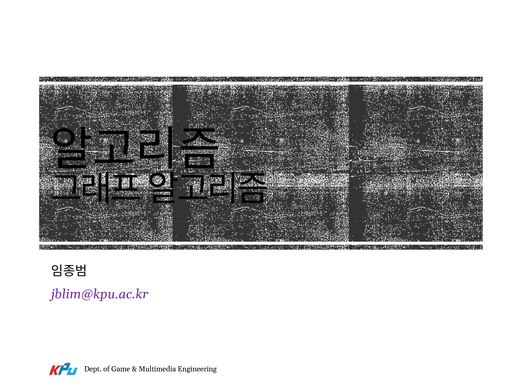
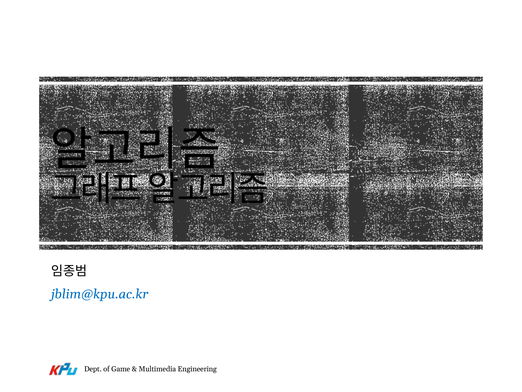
jblim@kpu.ac.kr colour: purple -> blue (100, 294)
